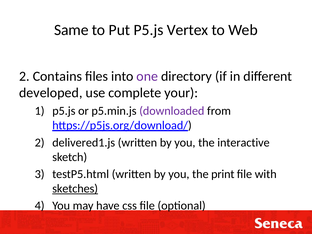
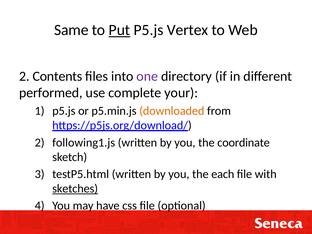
Put underline: none -> present (119, 30)
Contains: Contains -> Contents (57, 76)
developed: developed -> performed (51, 93)
downloaded colour: purple -> orange (172, 111)
delivered1.js: delivered1.js -> following1.js (84, 143)
interactive: interactive -> coordinate (244, 143)
print: print -> each (223, 174)
